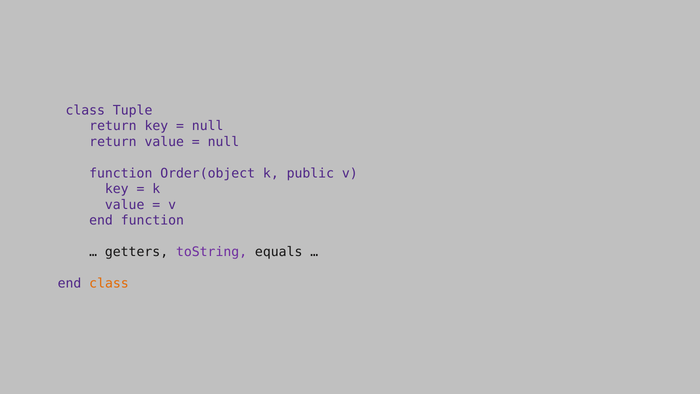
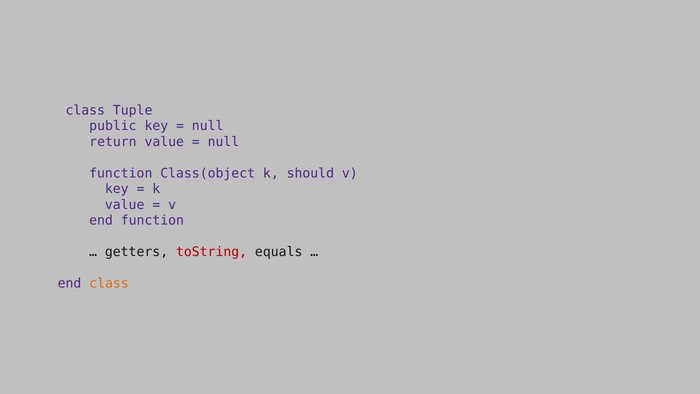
return: return -> public (113, 126)
Order(object: Order(object -> Class(object (208, 173)
public: public -> should (310, 173)
toString colour: purple -> red (212, 252)
